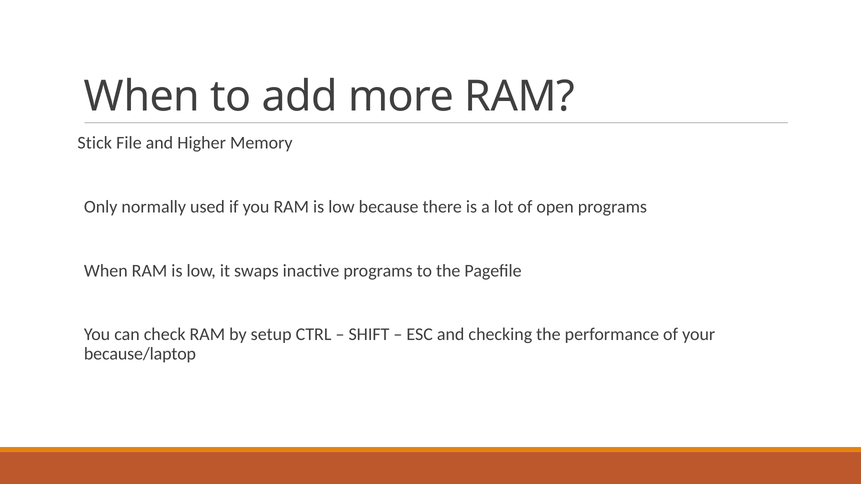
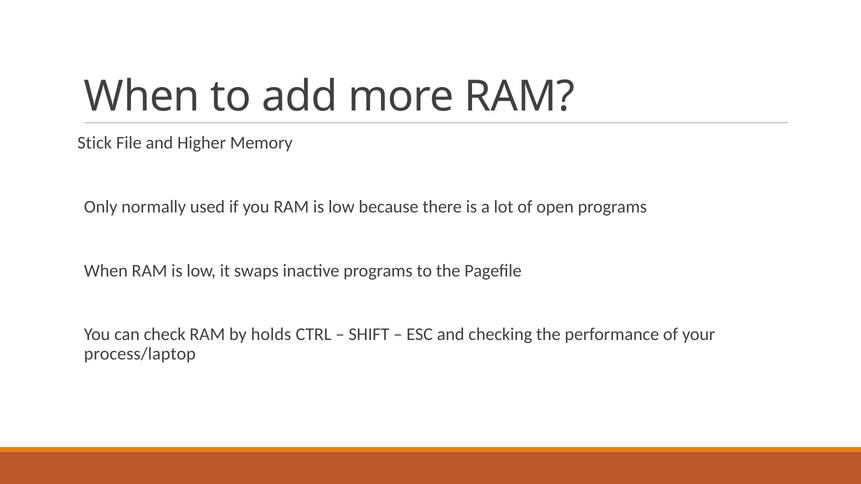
setup: setup -> holds (271, 335)
because/laptop: because/laptop -> process/laptop (140, 354)
